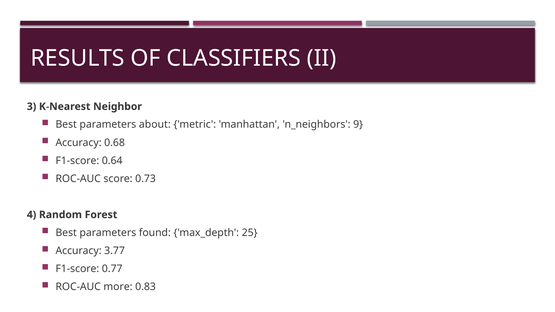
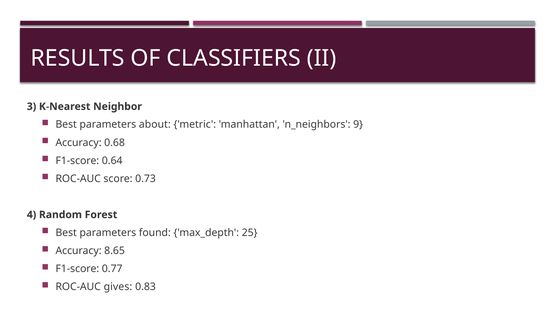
3.77: 3.77 -> 8.65 (115, 251)
more: more -> gives (118, 287)
